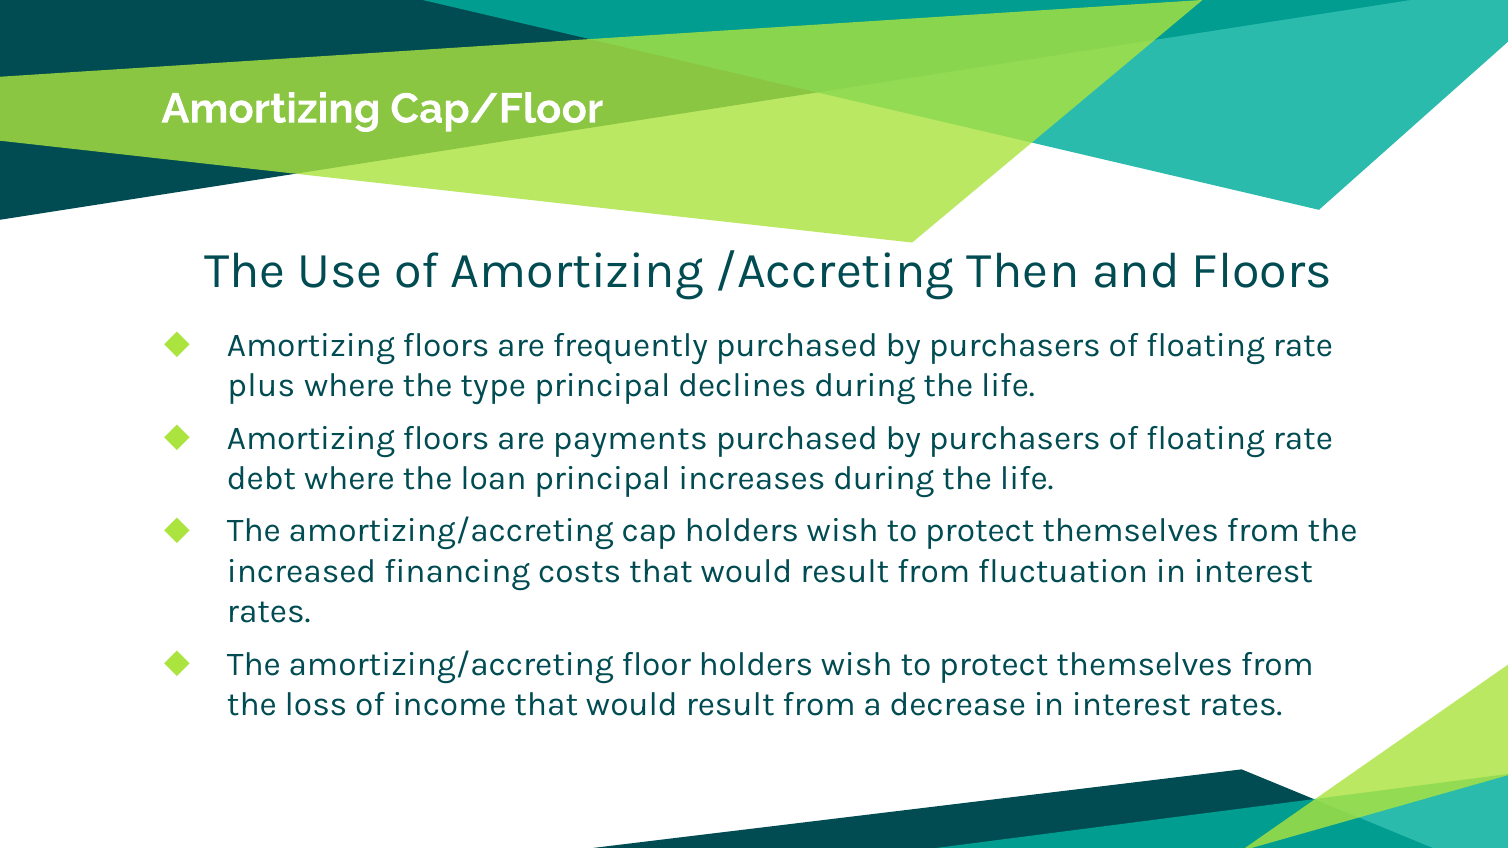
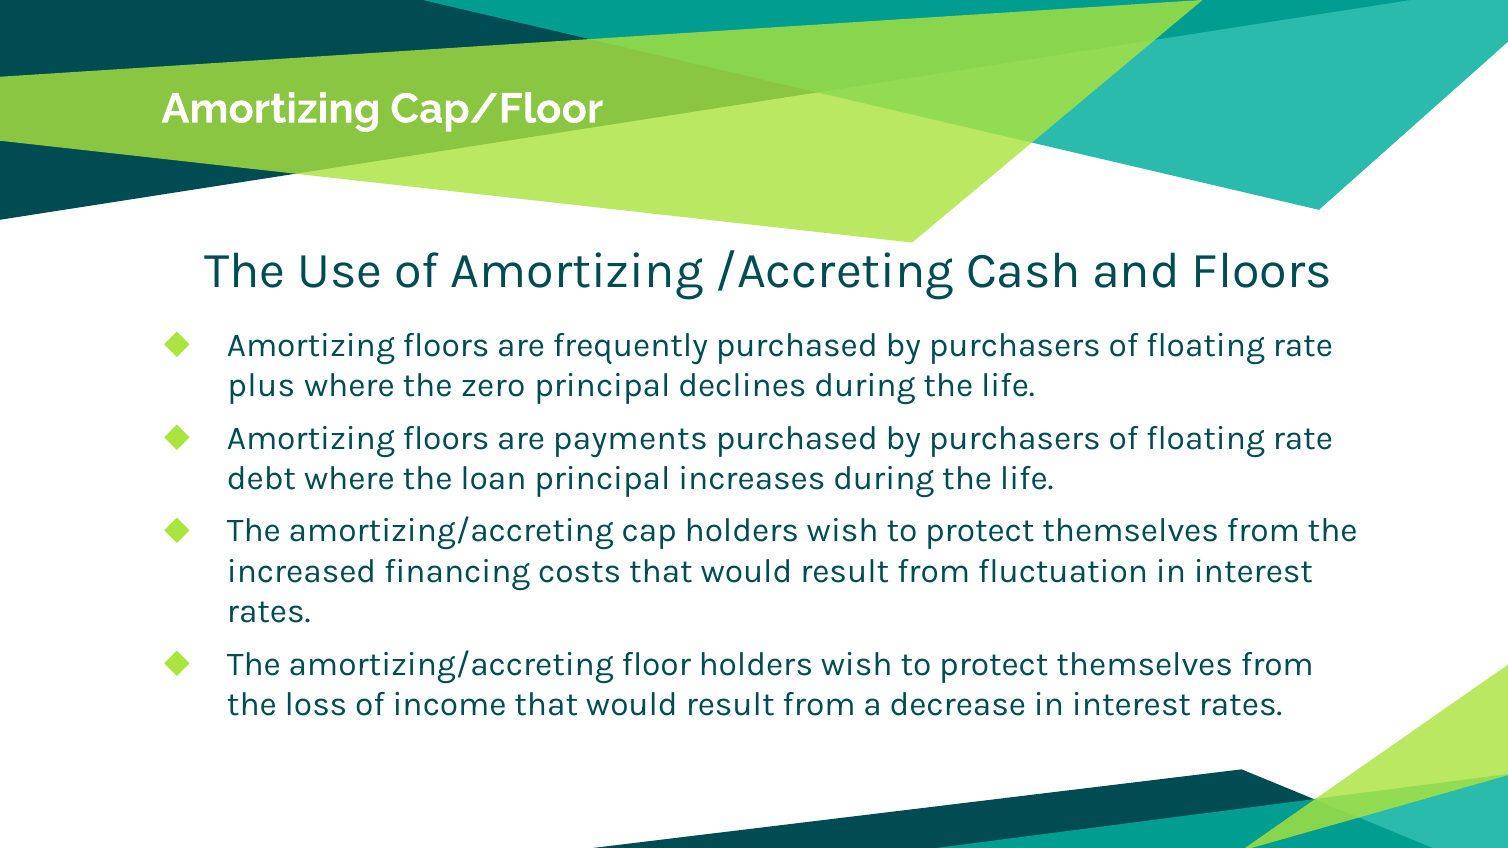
Then: Then -> Cash (1023, 271)
type: type -> zero (493, 385)
